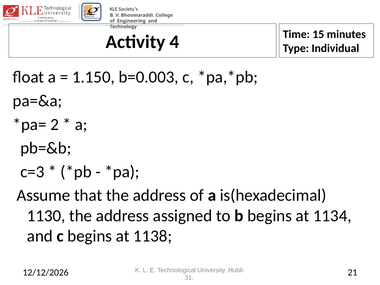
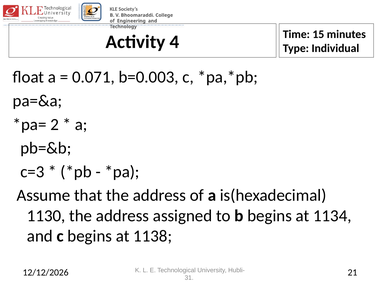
1.150: 1.150 -> 0.071 (93, 77)
